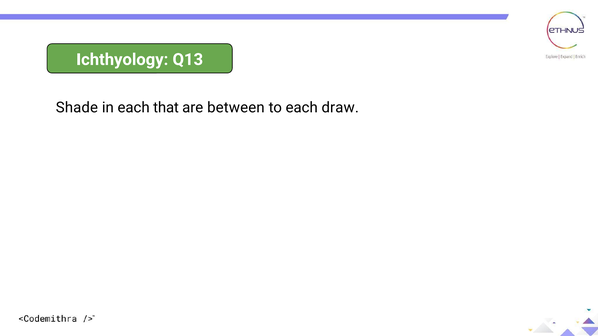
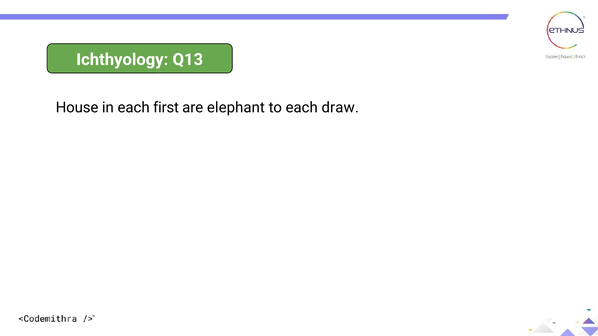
Shade: Shade -> House (77, 108)
that: that -> first (166, 108)
between: between -> elephant (236, 108)
